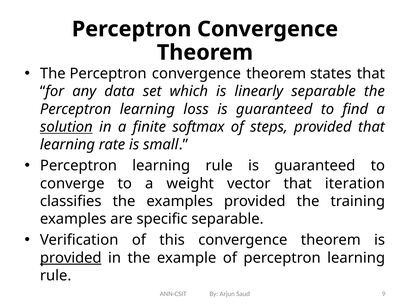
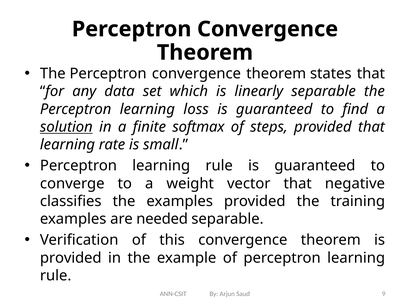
iteration: iteration -> negative (355, 183)
specific: specific -> needed (162, 219)
provided underline: present -> none (71, 257)
